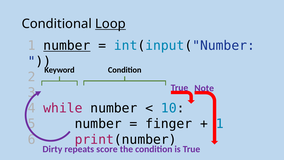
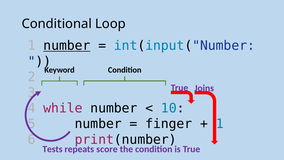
Loop underline: present -> none (110, 24)
Note: Note -> Joins (204, 88)
Dirty: Dirty -> Tests (52, 149)
